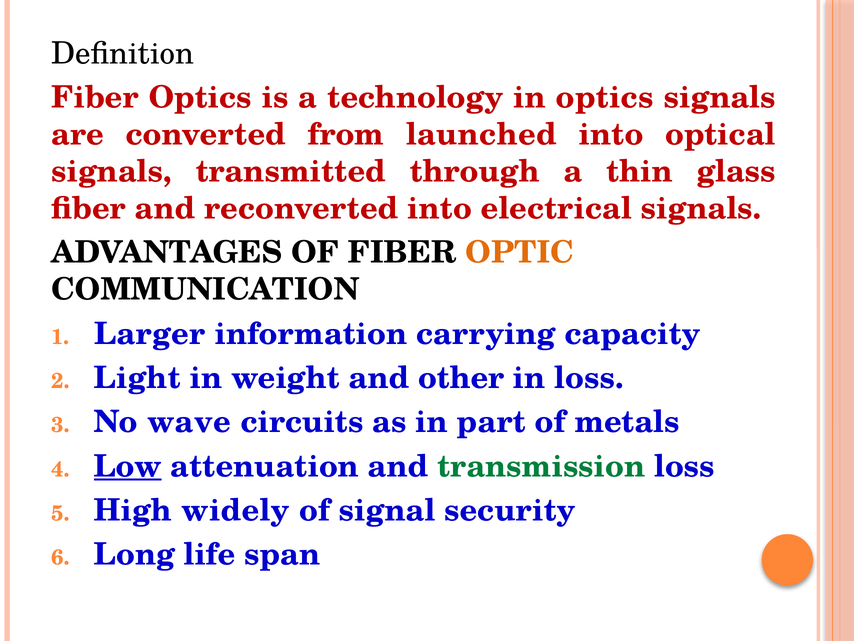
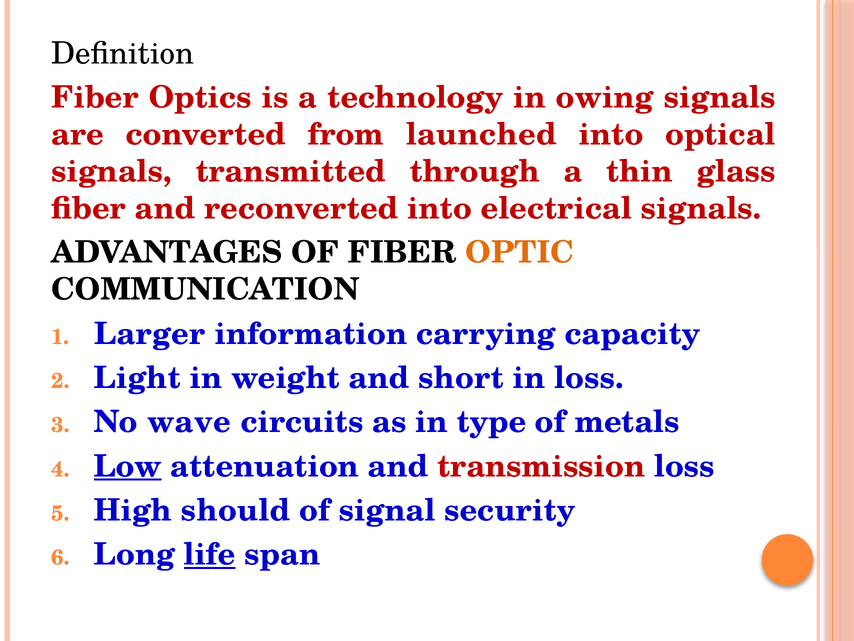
in optics: optics -> owing (605, 98)
other: other -> short (461, 378)
part: part -> type (492, 422)
transmission colour: green -> red (541, 466)
widely: widely -> should (236, 510)
life underline: none -> present (210, 554)
